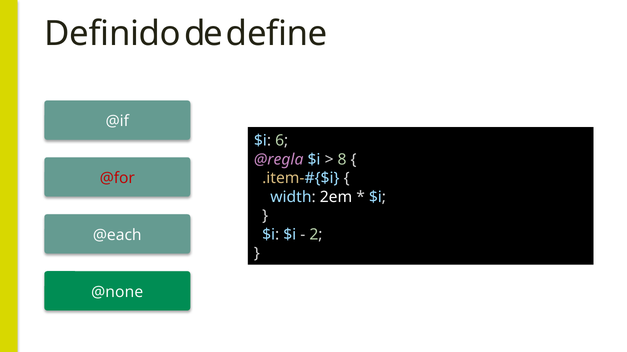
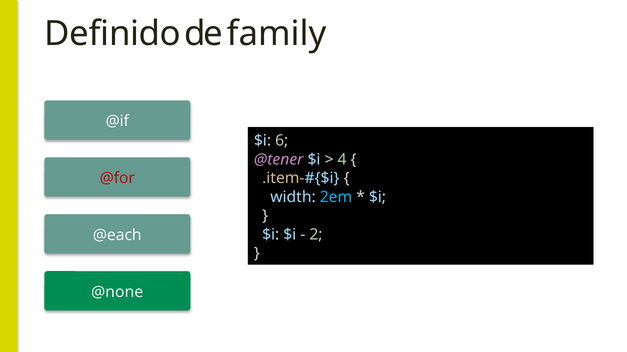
define: define -> family (277, 34)
@regla: @regla -> @tener (279, 160)
8: 8 -> 4 (342, 160)
2em colour: white -> light blue (336, 197)
